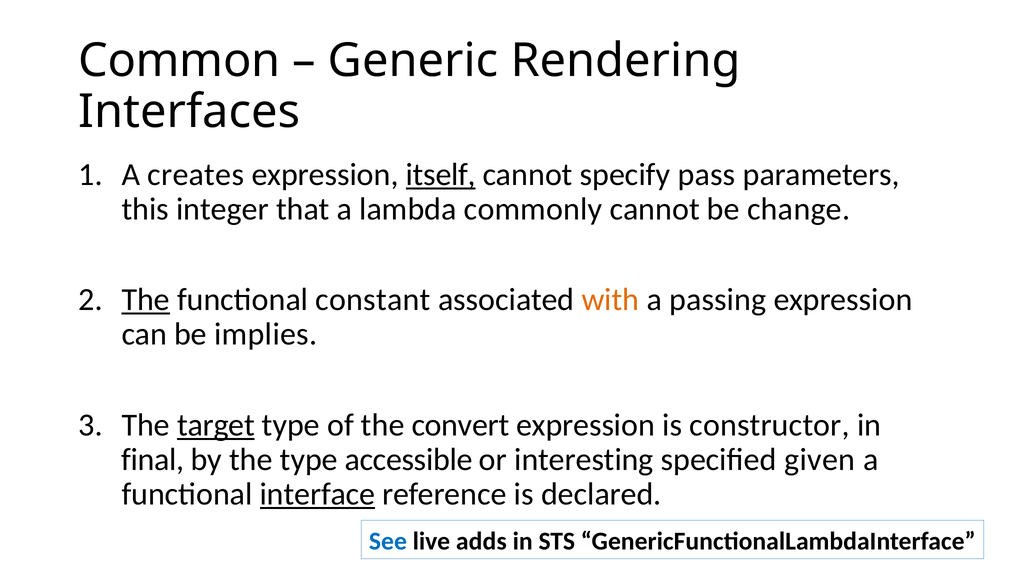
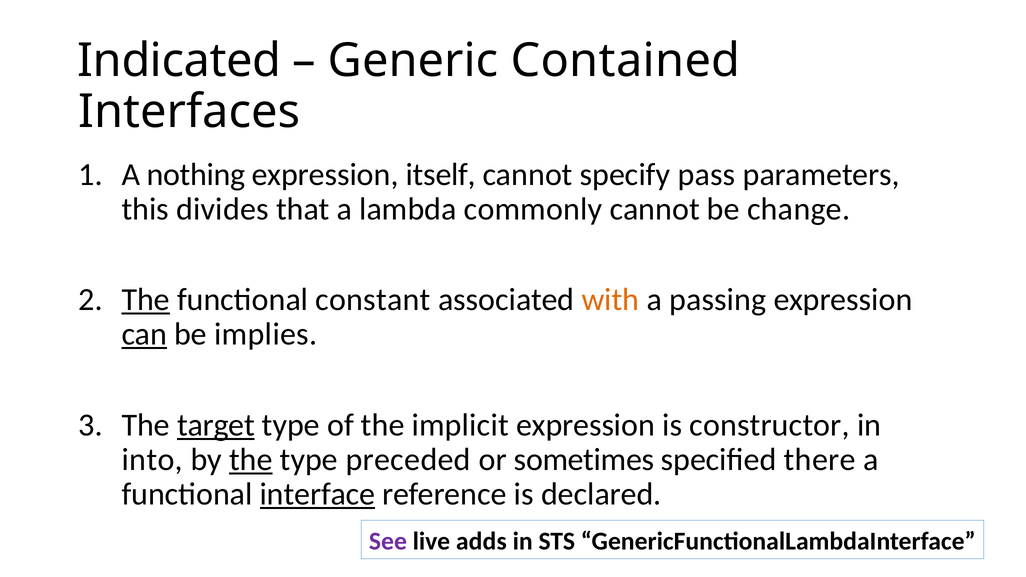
Common: Common -> Indicated (179, 61)
Rendering: Rendering -> Contained (625, 61)
creates: creates -> nothing (196, 175)
itself underline: present -> none (441, 175)
integer: integer -> divides (222, 209)
can underline: none -> present (144, 334)
convert: convert -> implicit (460, 425)
final: final -> into (152, 460)
the underline: none -> present (251, 460)
accessible: accessible -> preceded (408, 460)
interesting: interesting -> sometimes (584, 460)
given: given -> there (820, 460)
See colour: blue -> purple (388, 541)
